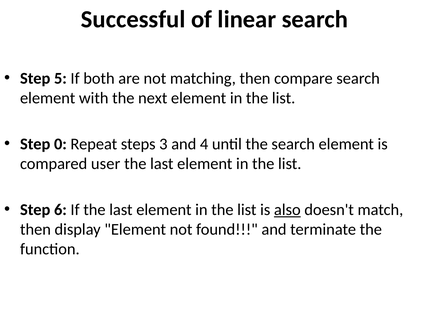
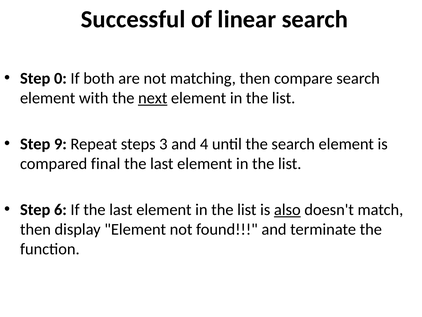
5: 5 -> 0 (60, 78)
next underline: none -> present (153, 98)
0: 0 -> 9 (60, 144)
user: user -> final (106, 163)
